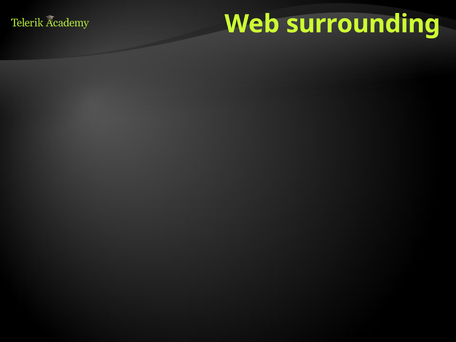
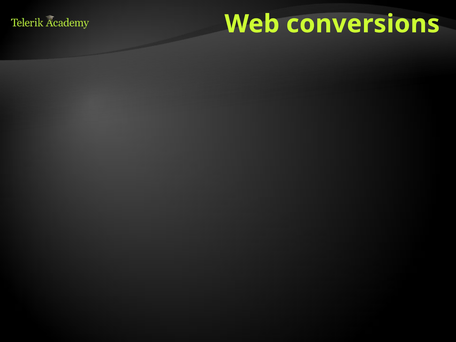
surrounding: surrounding -> conversions (363, 24)
